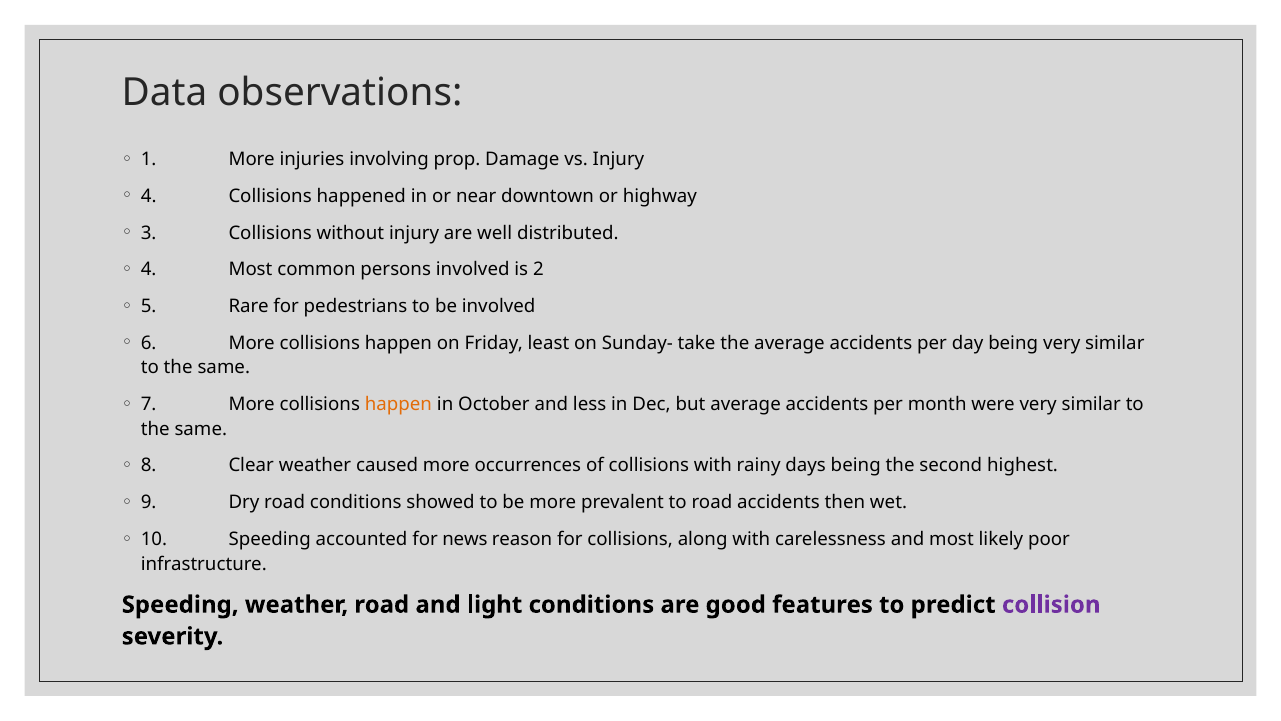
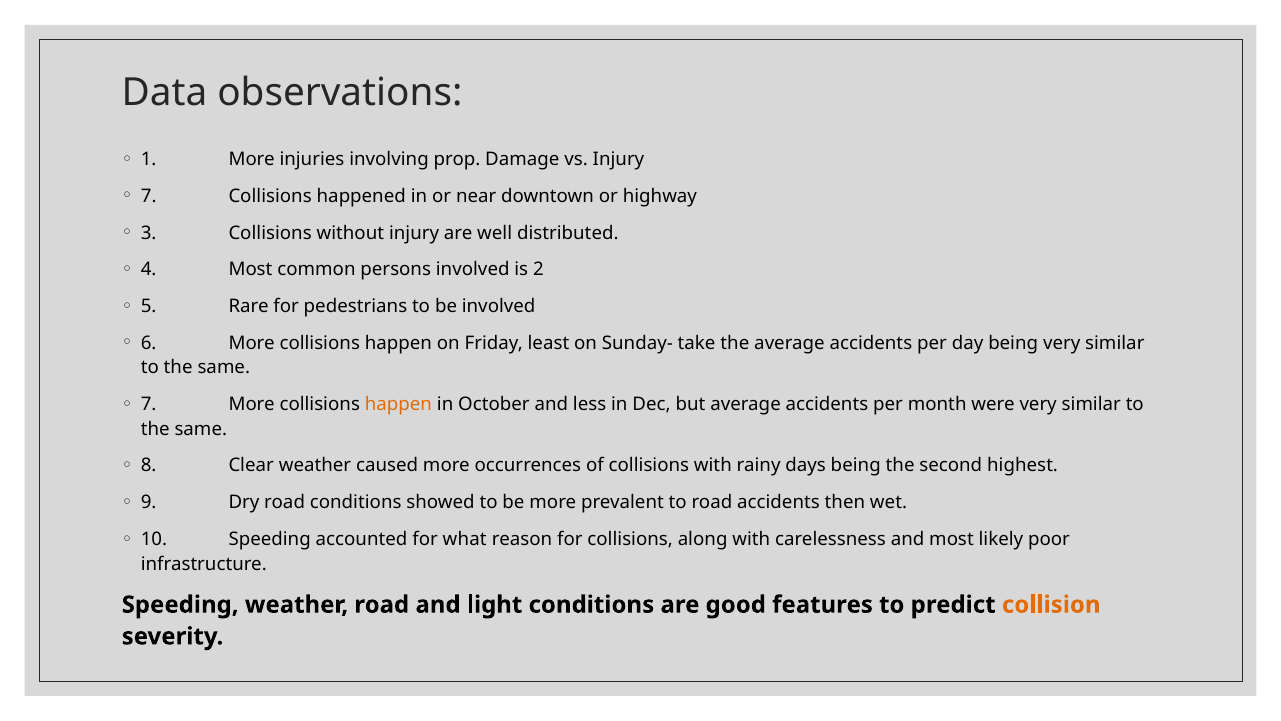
4: 4 -> 7 (149, 196)
news: news -> what (465, 539)
collision colour: purple -> orange (1051, 604)
